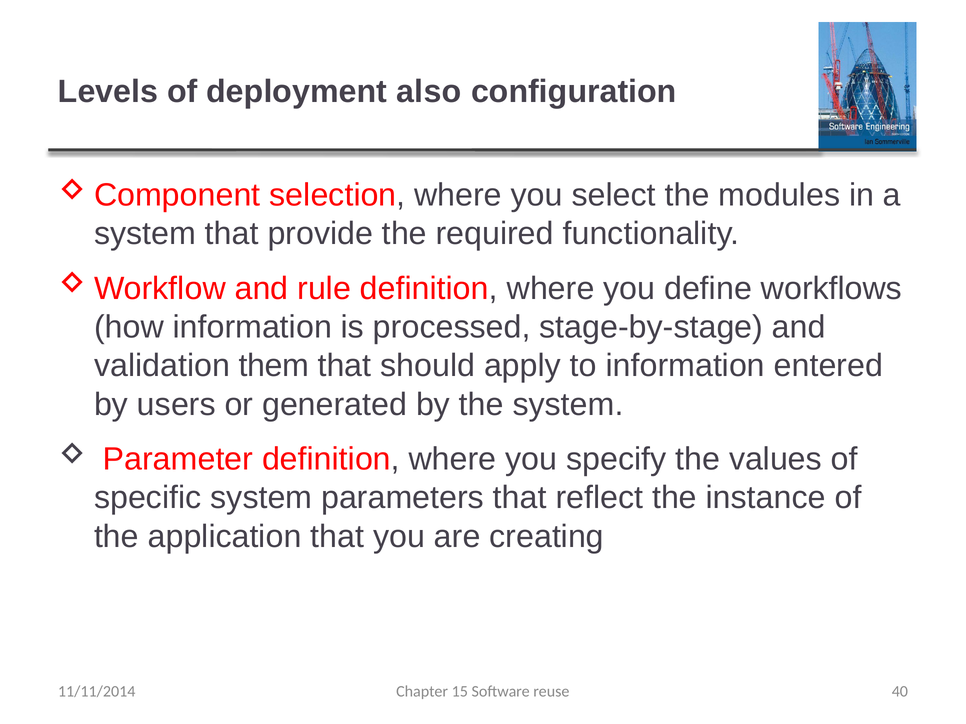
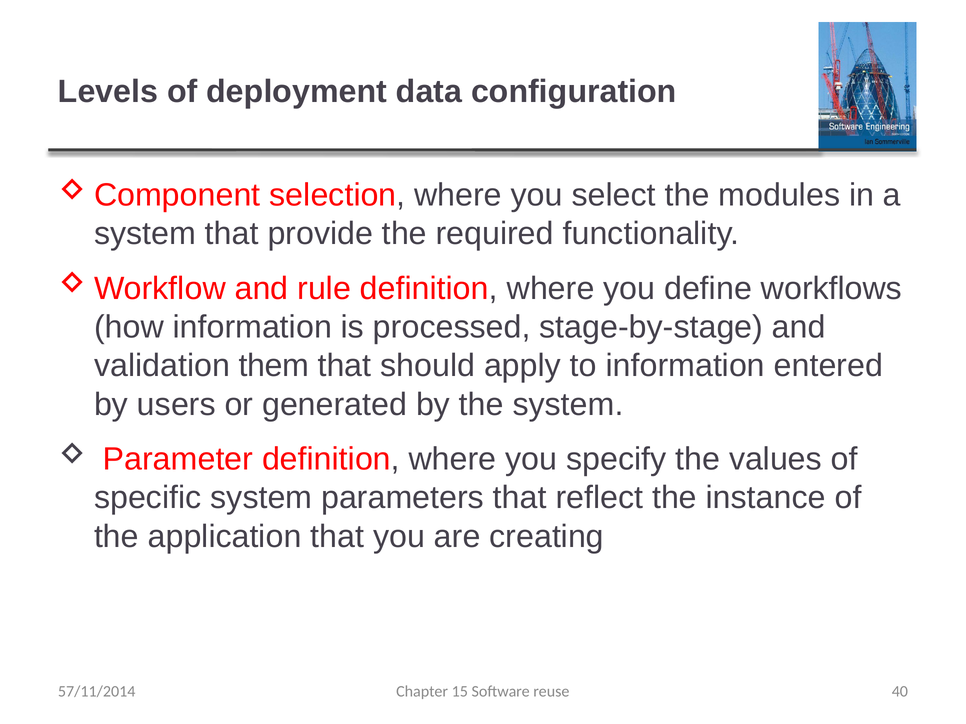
also: also -> data (429, 92)
11/11/2014: 11/11/2014 -> 57/11/2014 (97, 692)
